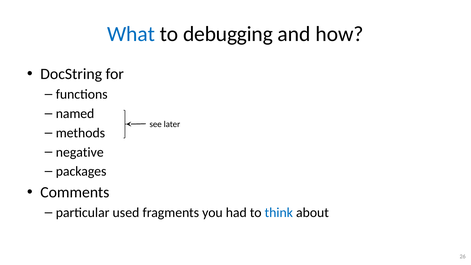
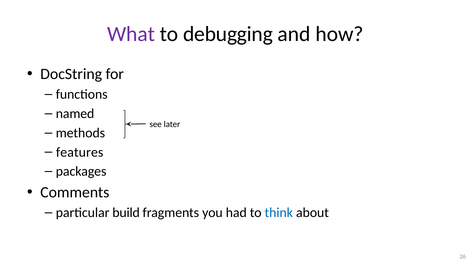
What colour: blue -> purple (131, 34)
negative: negative -> features (80, 152)
used: used -> build (126, 213)
